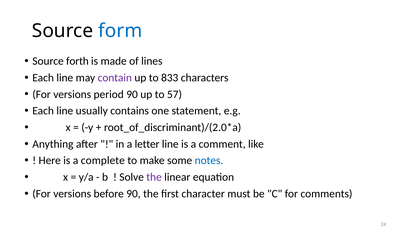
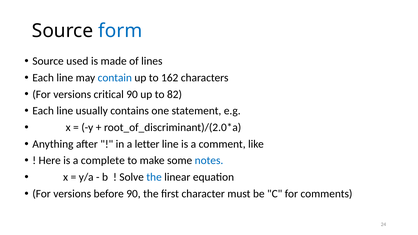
forth: forth -> used (77, 61)
contain colour: purple -> blue (115, 78)
833: 833 -> 162 (170, 78)
period: period -> critical (109, 94)
57: 57 -> 82 (174, 94)
the colour: purple -> blue (154, 177)
